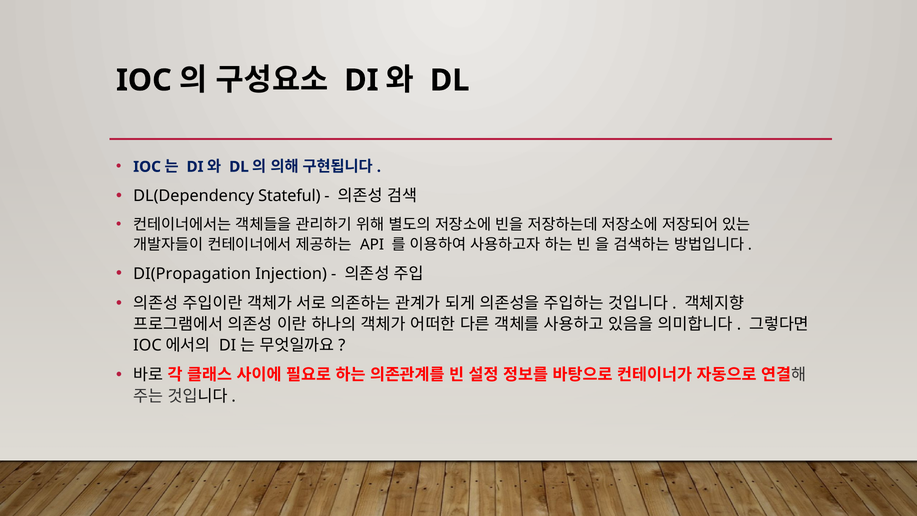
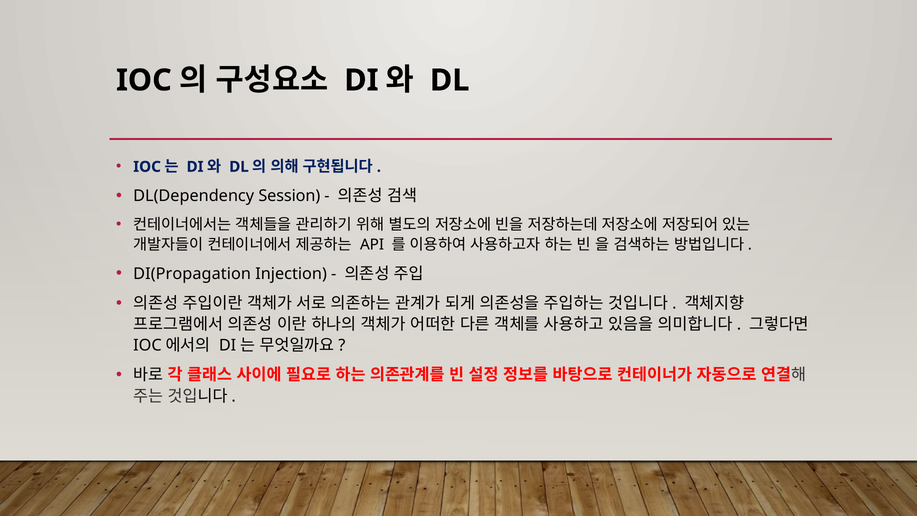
Stateful: Stateful -> Session (289, 196)
